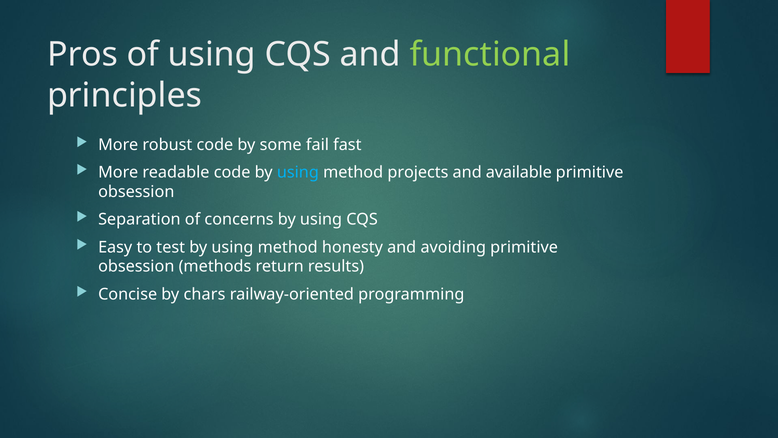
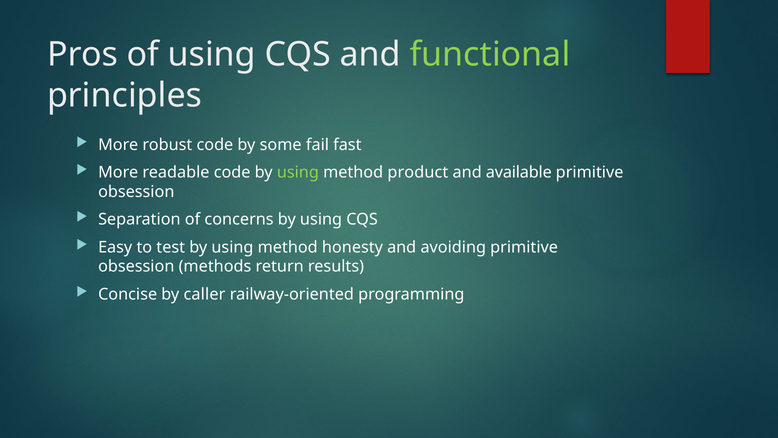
using colour: light blue -> light green (298, 172)
projects: projects -> product (418, 172)
chars: chars -> caller (204, 294)
